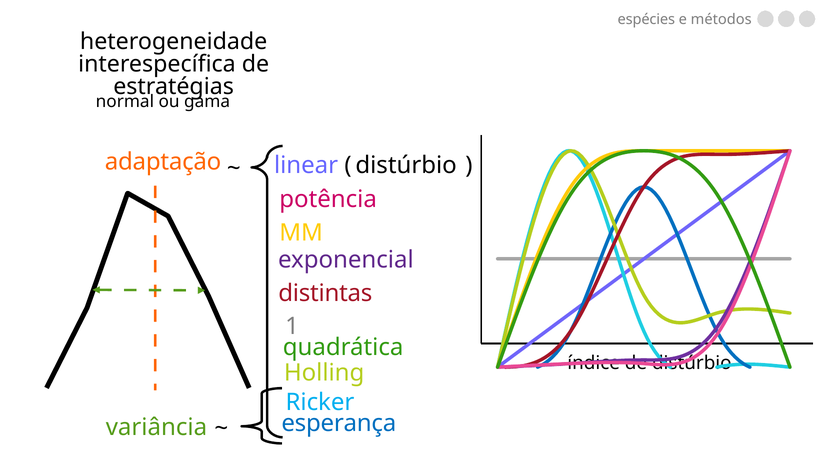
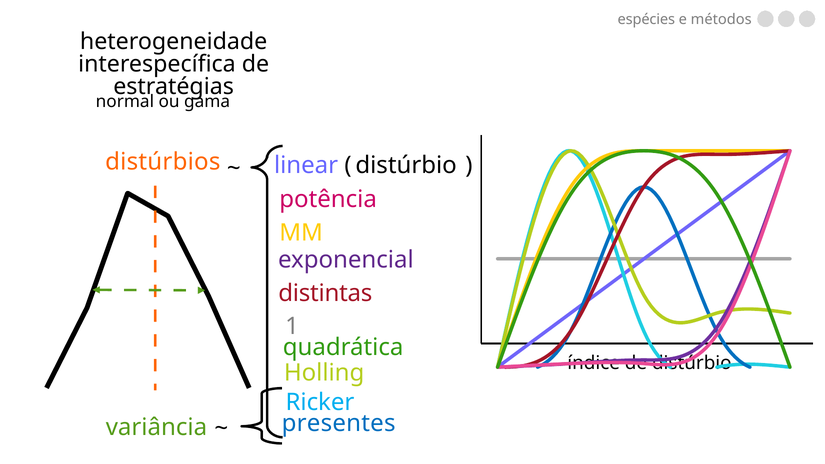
adaptação: adaptação -> distúrbios (163, 162)
esperança: esperança -> presentes (339, 423)
